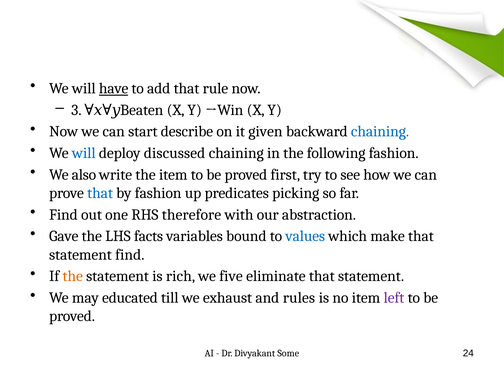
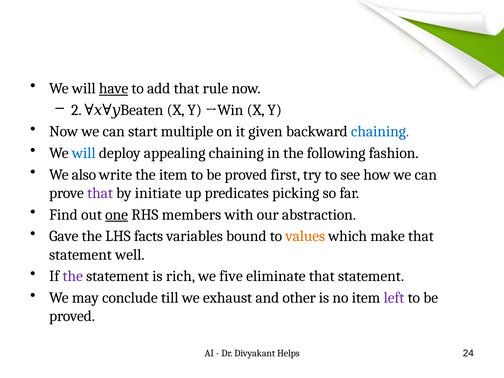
3: 3 -> 2 (76, 110)
describe: describe -> multiple (187, 132)
discussed: discussed -> appealing (175, 153)
that colour: blue -> purple (100, 193)
by fashion: fashion -> initiate (158, 193)
one underline: none -> present (117, 215)
therefore: therefore -> members (191, 215)
values colour: blue -> orange (305, 236)
statement find: find -> well (130, 255)
the colour: orange -> purple (73, 276)
educated: educated -> conclude (130, 298)
rules: rules -> other (299, 298)
Some: Some -> Helps (288, 353)
